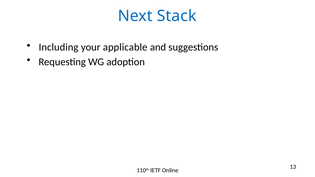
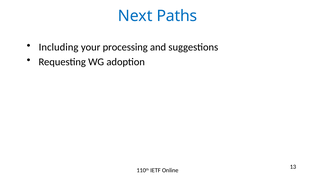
Stack: Stack -> Paths (177, 16)
applicable: applicable -> processing (125, 47)
